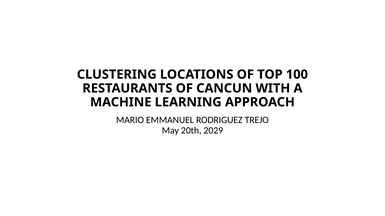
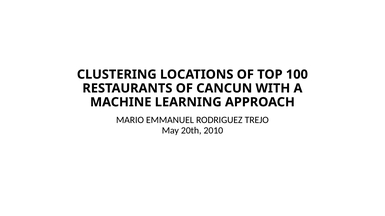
2029: 2029 -> 2010 (213, 131)
